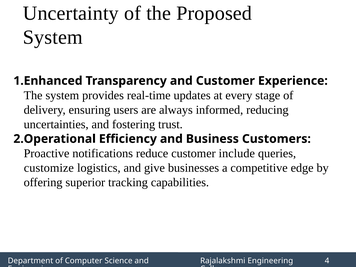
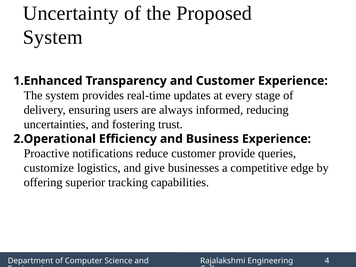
Business Customers: Customers -> Experience (276, 139)
include: include -> provide (237, 153)
